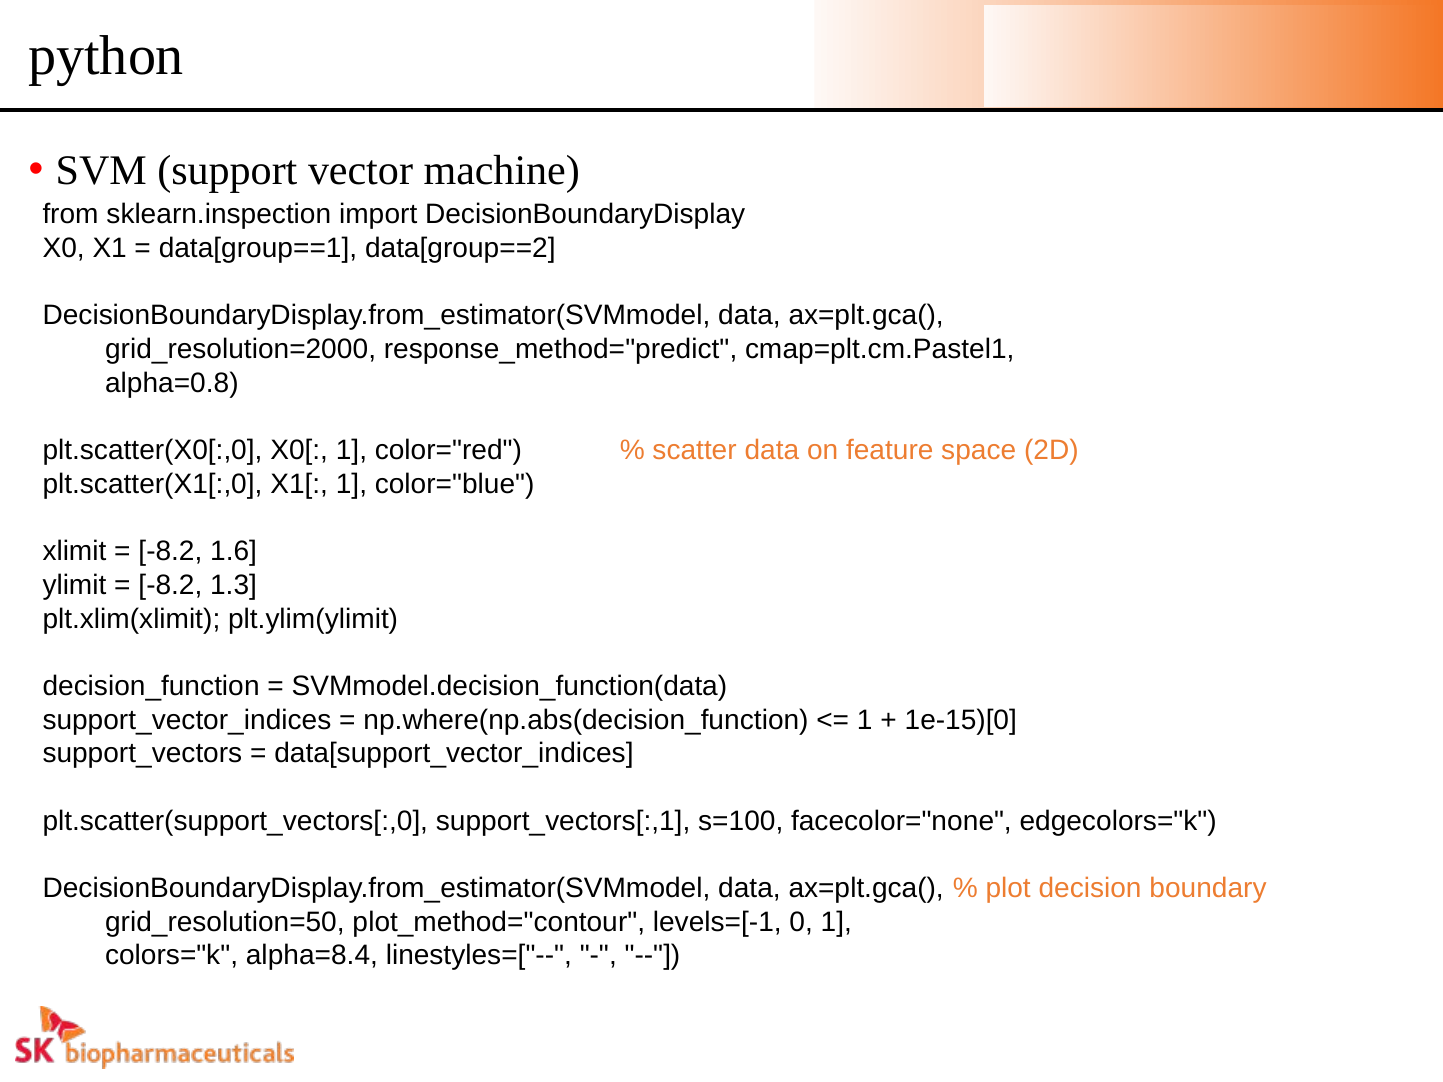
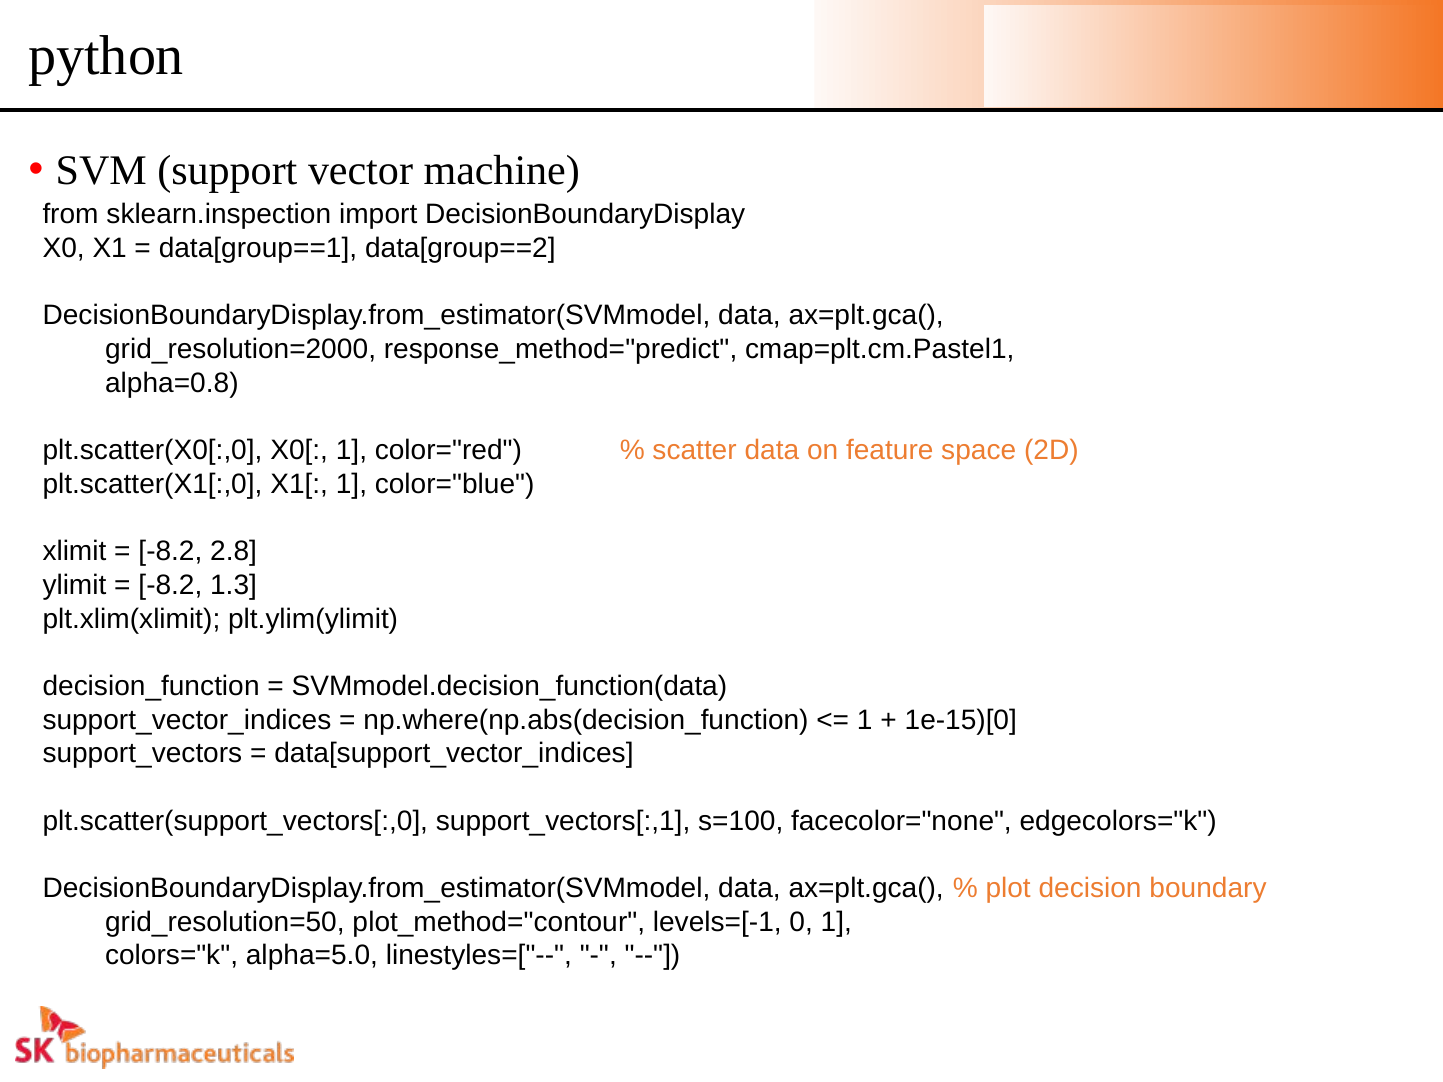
1.6: 1.6 -> 2.8 (234, 552)
alpha=8.4: alpha=8.4 -> alpha=5.0 (312, 956)
